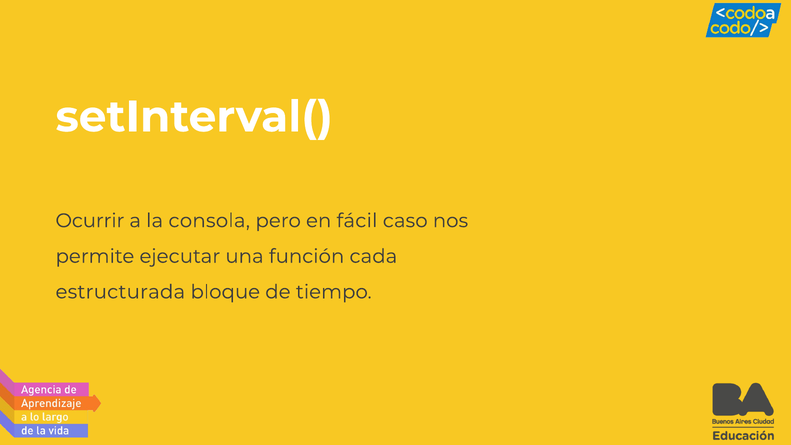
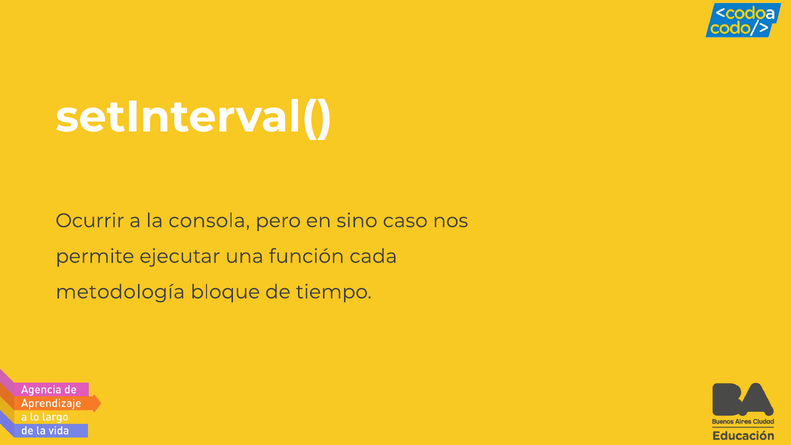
fácil: fácil -> sino (357, 221)
estructurada: estructurada -> metodología (120, 292)
